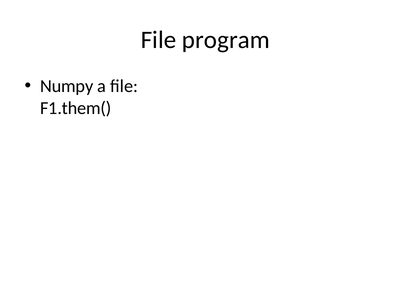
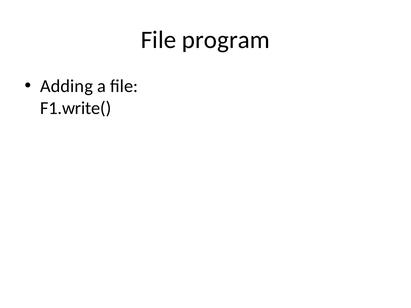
Numpy: Numpy -> Adding (67, 86)
F1.them(: F1.them( -> F1.write( (76, 108)
